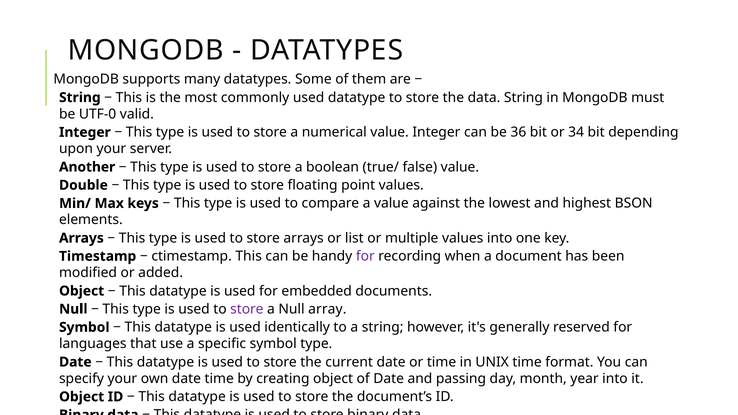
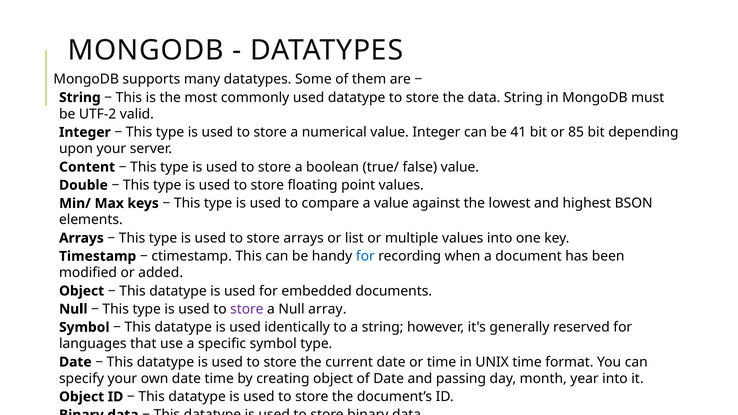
UTF-0: UTF-0 -> UTF-2 (98, 114)
36: 36 -> 41 (518, 132)
34: 34 -> 85 (576, 132)
Another: Another -> Content (87, 167)
for colour: purple -> blue (365, 256)
